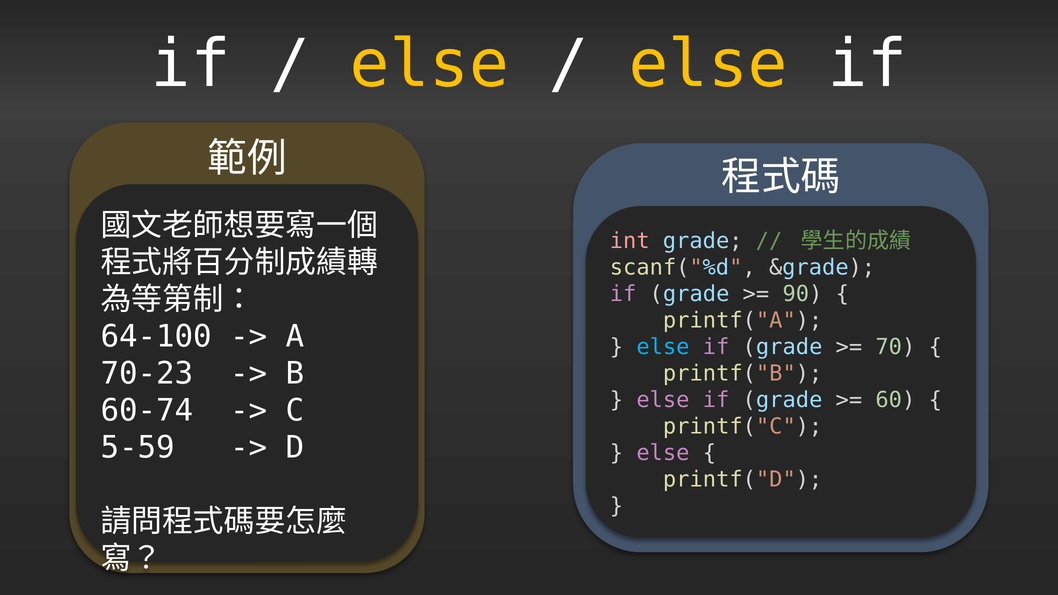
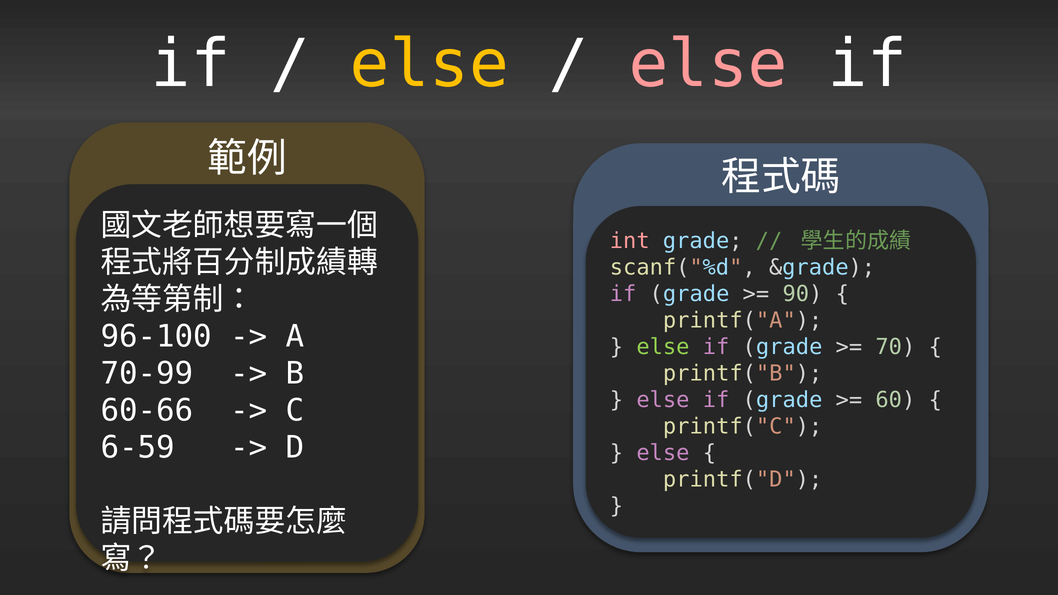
else colour: yellow -> pink (708, 65)
64-100: 64-100 -> 96-100 (156, 337)
else colour: light blue -> light green (663, 347)
70-23: 70-23 -> 70-99 (147, 374)
60-74: 60-74 -> 60-66 (147, 411)
5-59: 5-59 -> 6-59 (138, 448)
